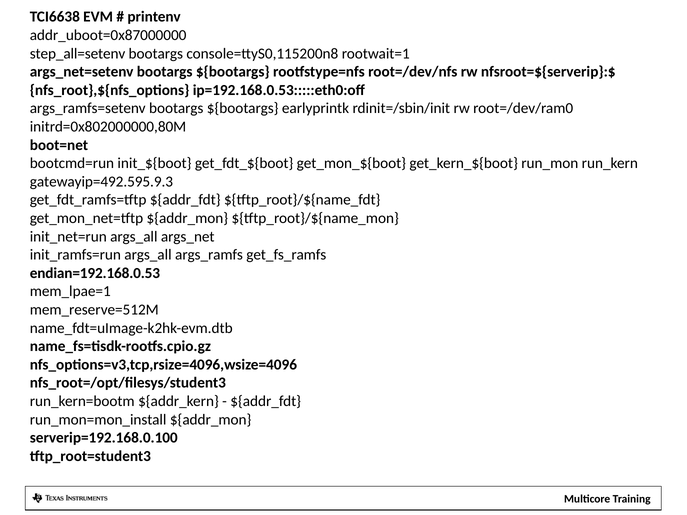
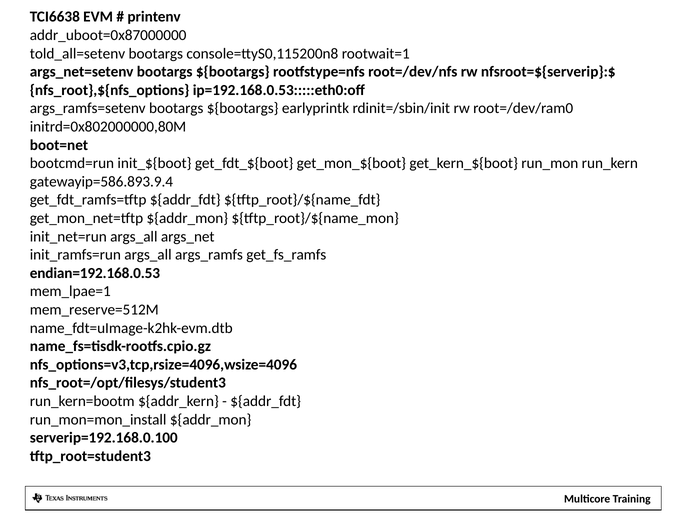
step_all=setenv: step_all=setenv -> told_all=setenv (77, 53)
gatewayip=492.595.9.3: gatewayip=492.595.9.3 -> gatewayip=586.893.9.4 (101, 182)
